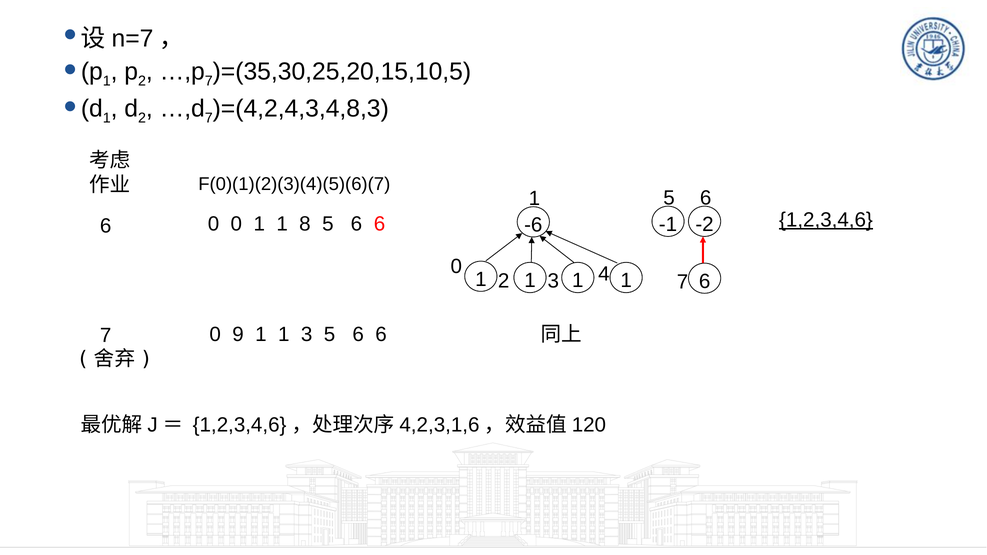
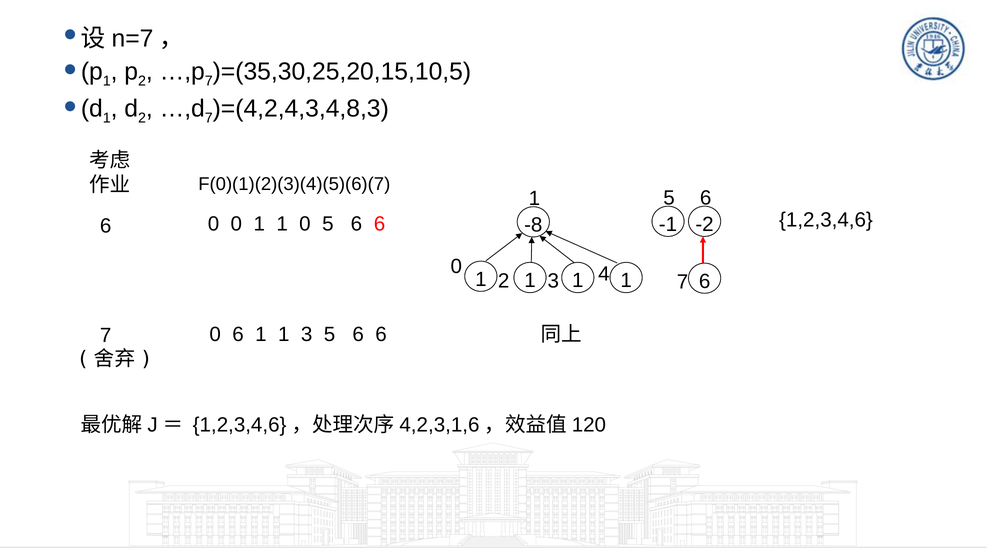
1,2,3,4,6 underline: present -> none (826, 220)
1 1 8: 8 -> 0 (305, 224)
-6: -6 -> -8 (533, 225)
0 9: 9 -> 6 (238, 335)
